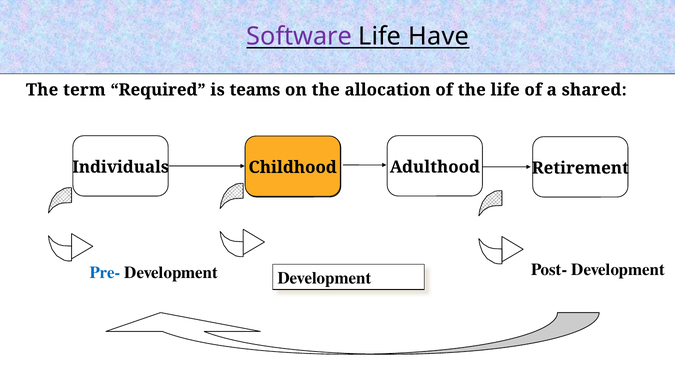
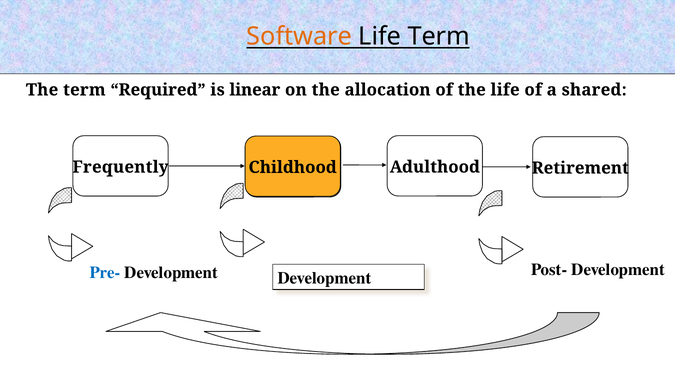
Software colour: purple -> orange (299, 36)
Life Have: Have -> Term (439, 36)
teams: teams -> linear (255, 90)
Individuals: Individuals -> Frequently (120, 167)
